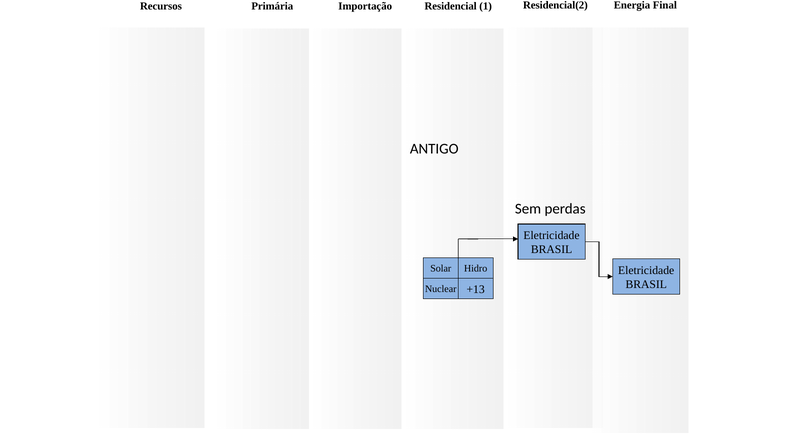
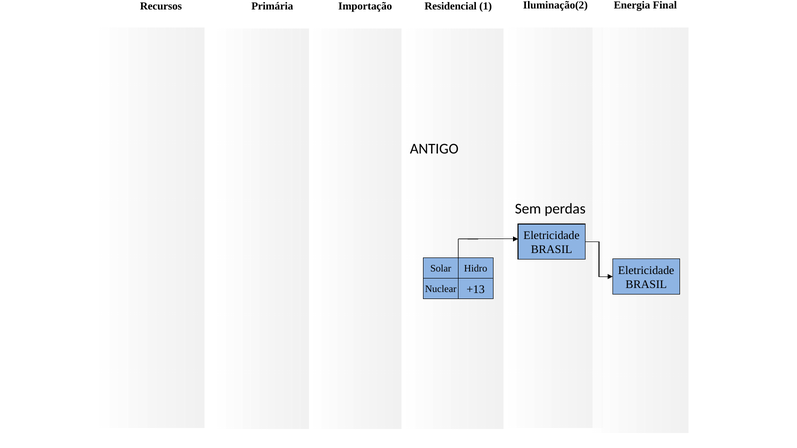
Residencial(2: Residencial(2 -> Iluminação(2 (555, 5)
